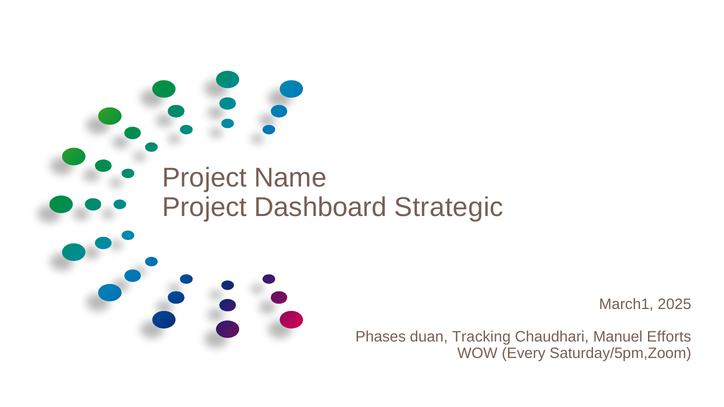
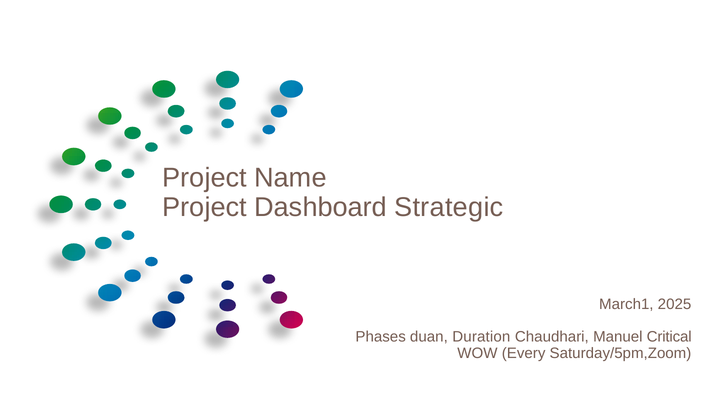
Tracking: Tracking -> Duration (481, 337)
Efforts: Efforts -> Critical (669, 337)
